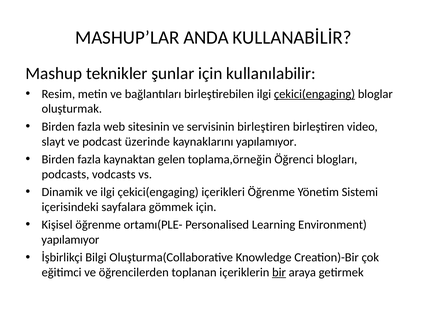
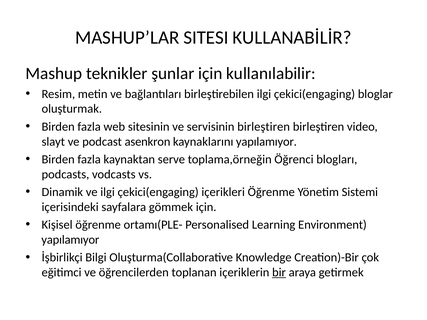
ANDA: ANDA -> SITESI (206, 38)
çekici(engaging underline: present -> none (314, 94)
üzerinde: üzerinde -> asenkron (147, 142)
gelen: gelen -> serve (171, 159)
